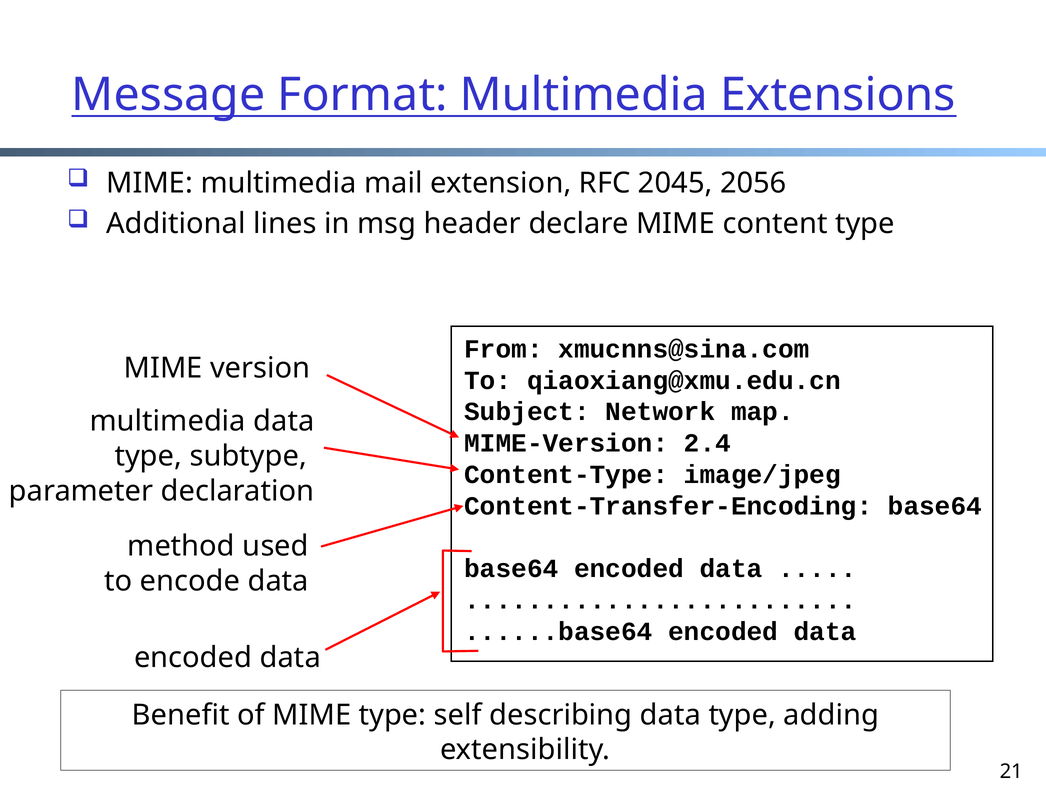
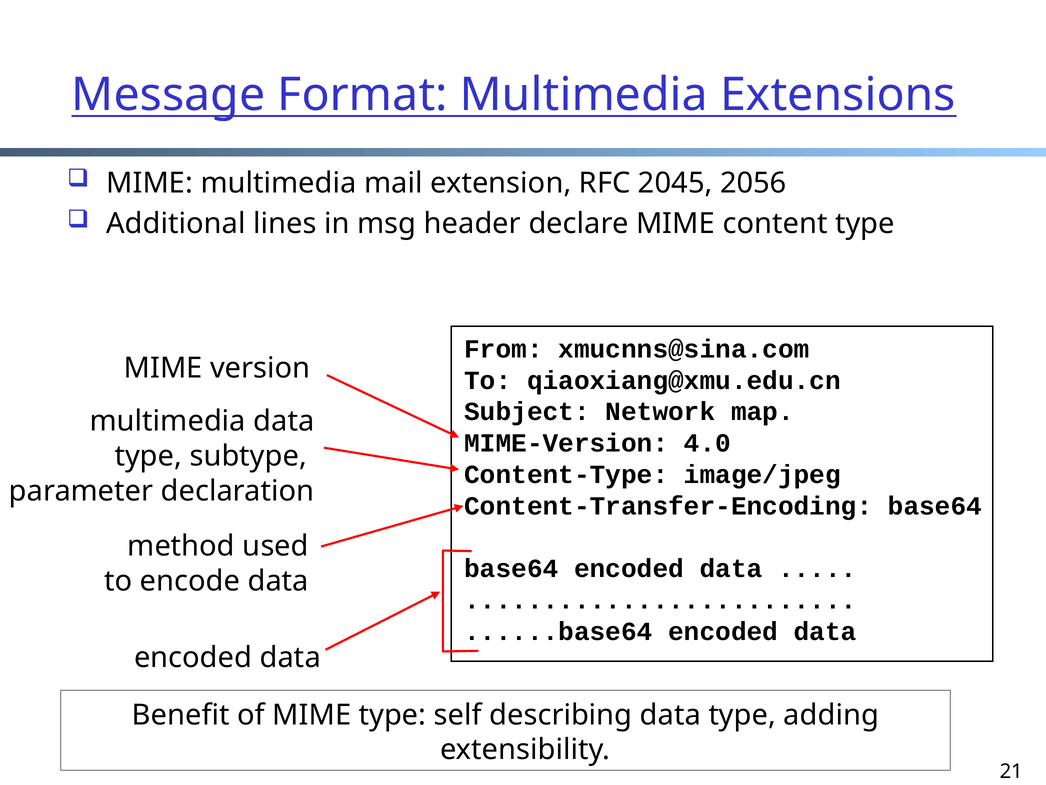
2.4: 2.4 -> 4.0 (707, 443)
